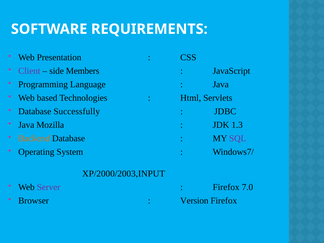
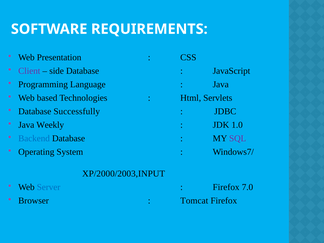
side Members: Members -> Database (83, 71)
Mozilla: Mozilla -> Weekly (50, 125)
1.3: 1.3 -> 1.0 (237, 125)
Backend colour: orange -> blue (34, 138)
Server colour: purple -> blue (49, 187)
Version: Version -> Tomcat (194, 201)
